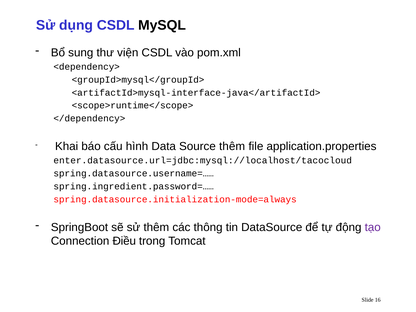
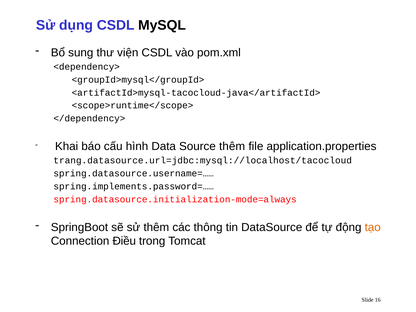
<artifactId>mysql-interface-java</artifactId>: <artifactId>mysql-interface-java</artifactId> -> <artifactId>mysql-tacocloud-java</artifactId> (196, 93)
enter.datasource.url=jdbc:mysql://localhost/tacocloud: enter.datasource.url=jdbc:mysql://localhost/tacocloud -> trang.datasource.url=jdbc:mysql://localhost/tacocloud (203, 161)
spring.ingredient.password=……: spring.ingredient.password=…… -> spring.implements.password=…… (134, 186)
tạo colour: purple -> orange (373, 227)
